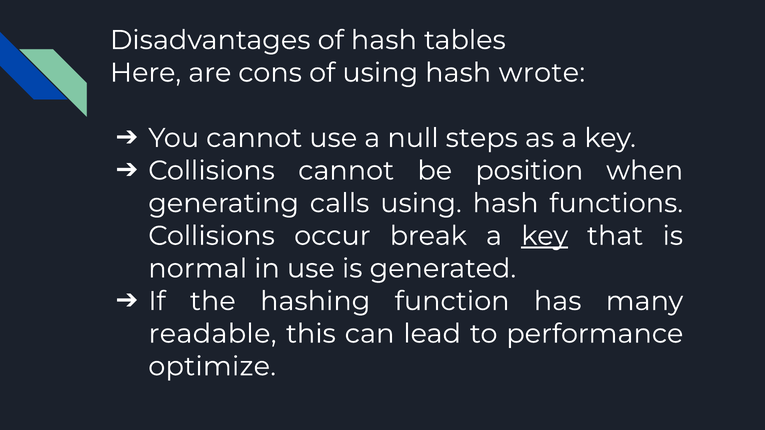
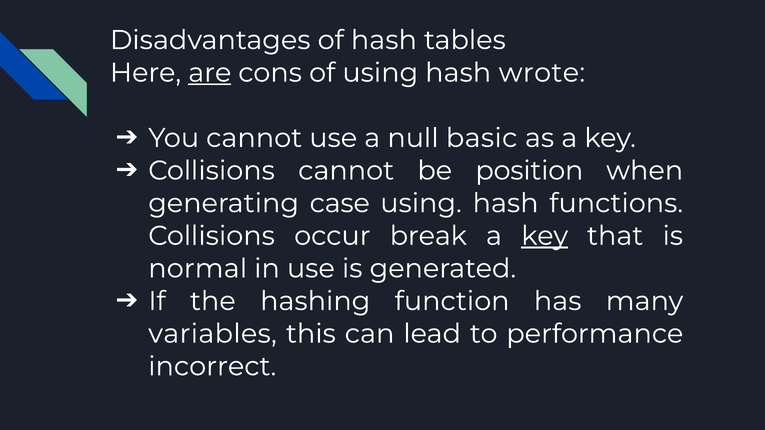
are underline: none -> present (210, 73)
steps: steps -> basic (482, 138)
calls: calls -> case (340, 203)
readable: readable -> variables (213, 334)
optimize: optimize -> incorrect (212, 367)
